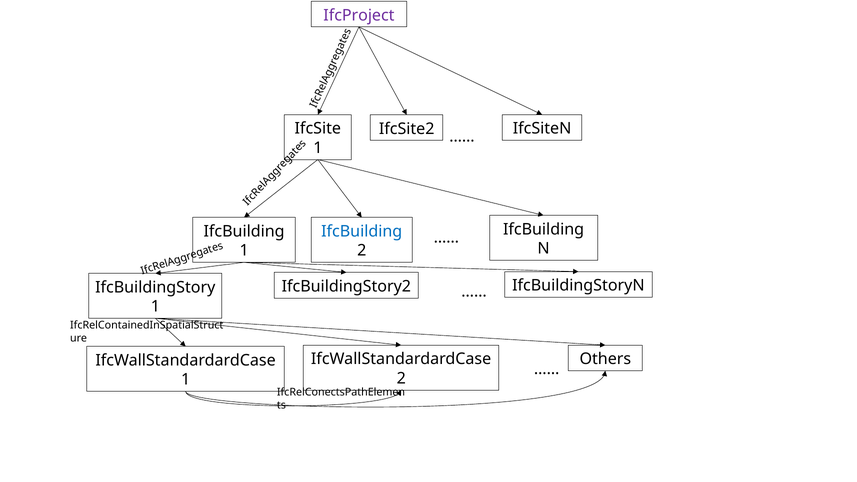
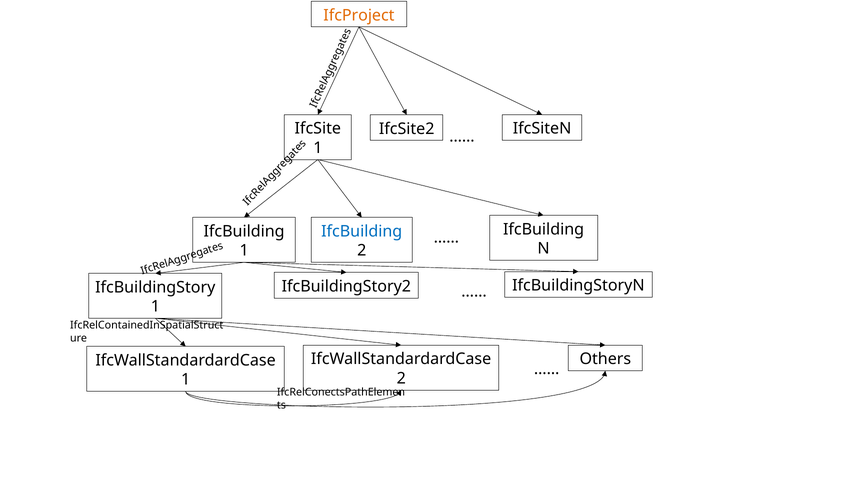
IfcProject colour: purple -> orange (359, 15)
